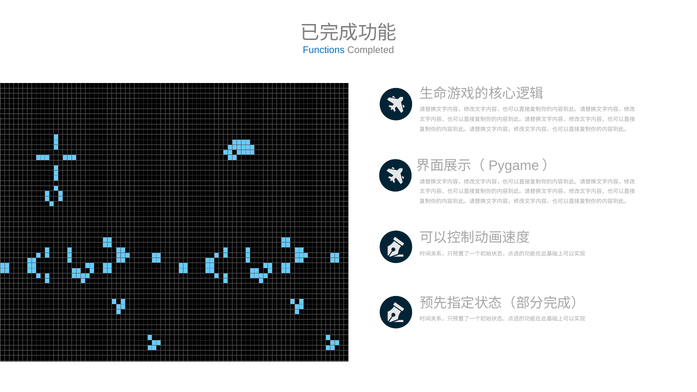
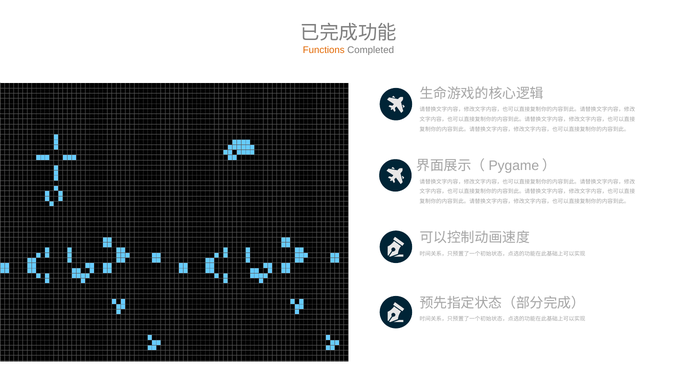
Functions colour: blue -> orange (324, 50)
